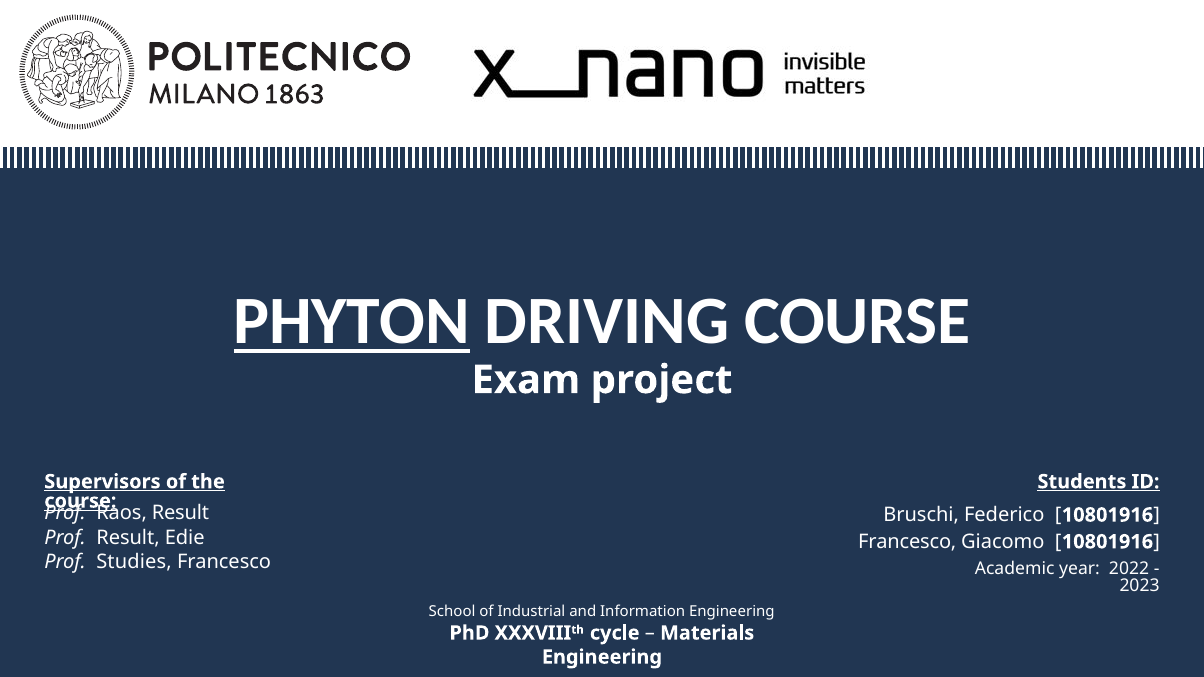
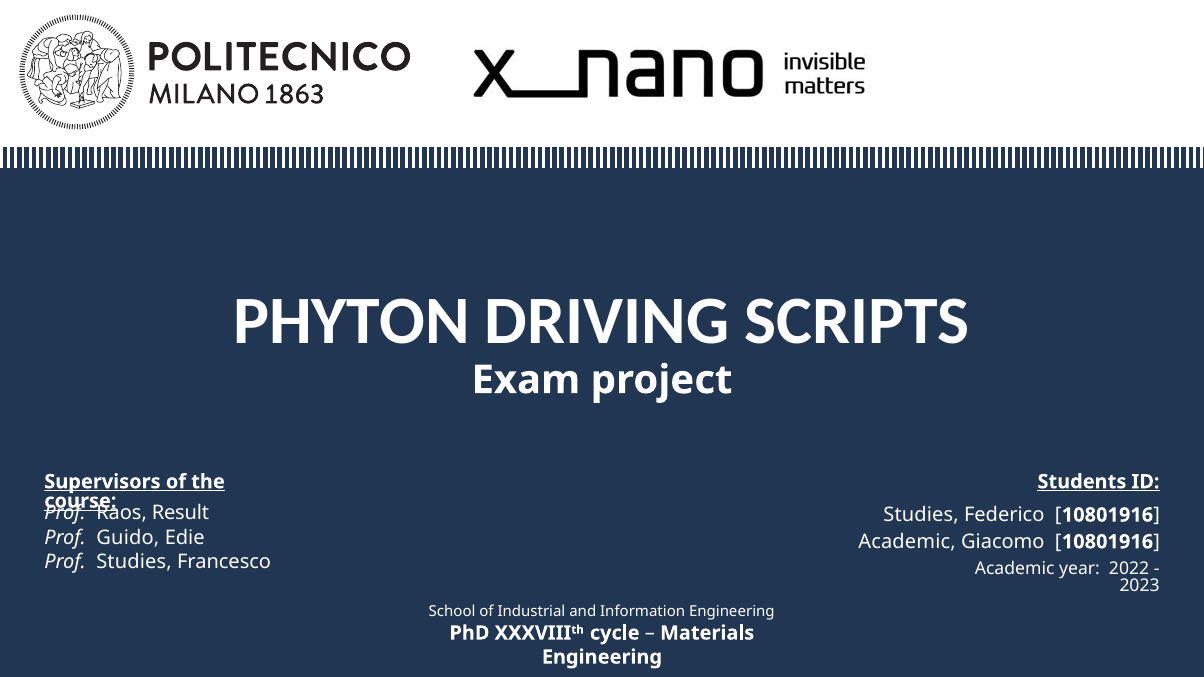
PHYTON underline: present -> none (352, 322)
DRIVING COURSE: COURSE -> SCRIPTS (857, 322)
Bruschi: Bruschi -> Studies (921, 515)
Prof Result: Result -> Guido (128, 538)
Francesco: Francesco -> Academic (907, 542)
